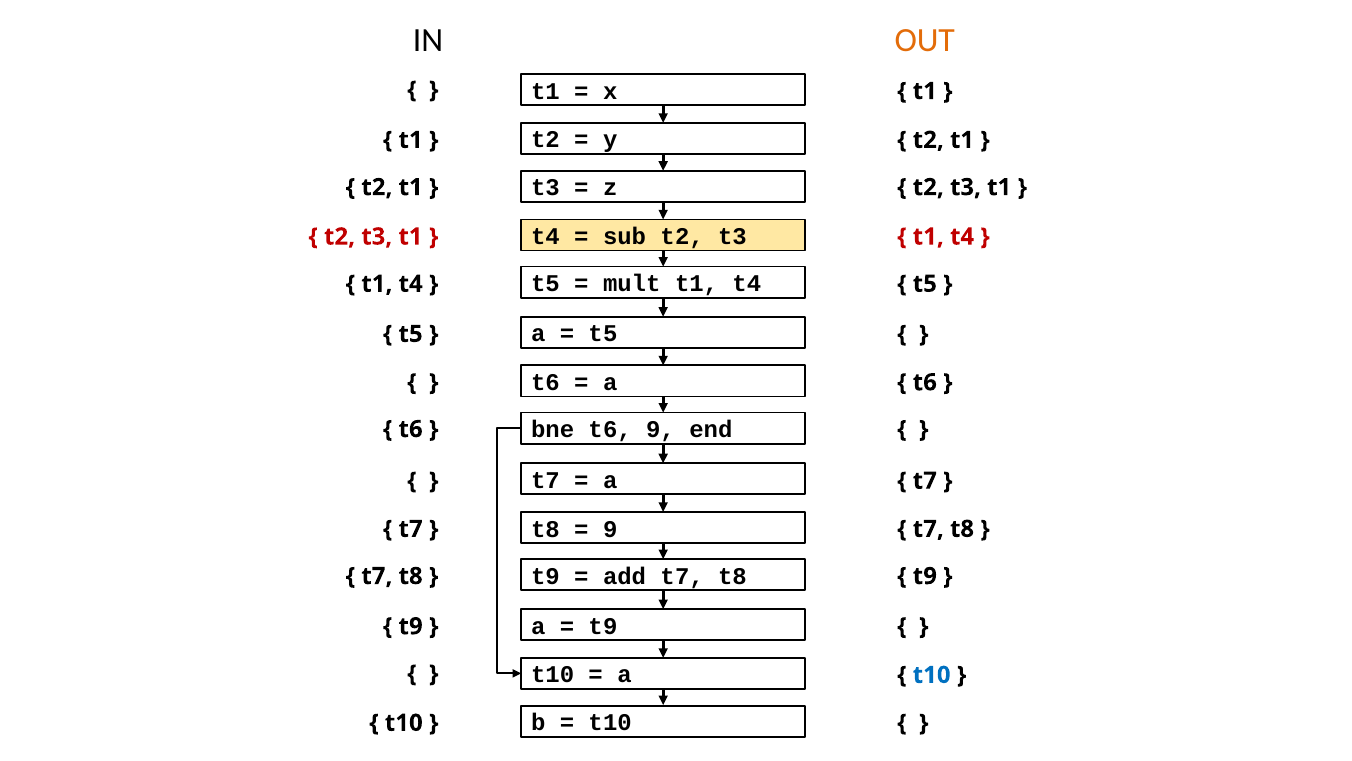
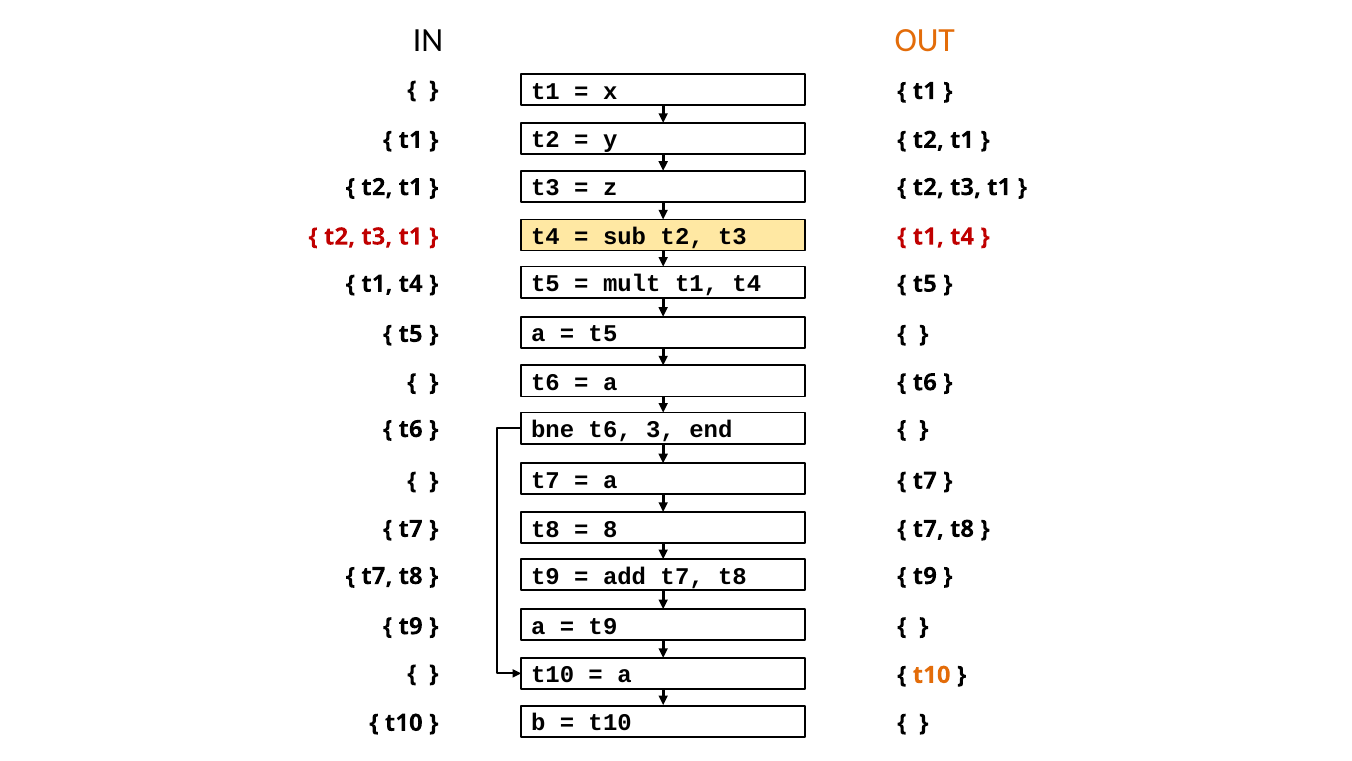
t6 9: 9 -> 3 (660, 430)
9: 9 -> 8 (610, 529)
t10 colour: blue -> orange (932, 675)
